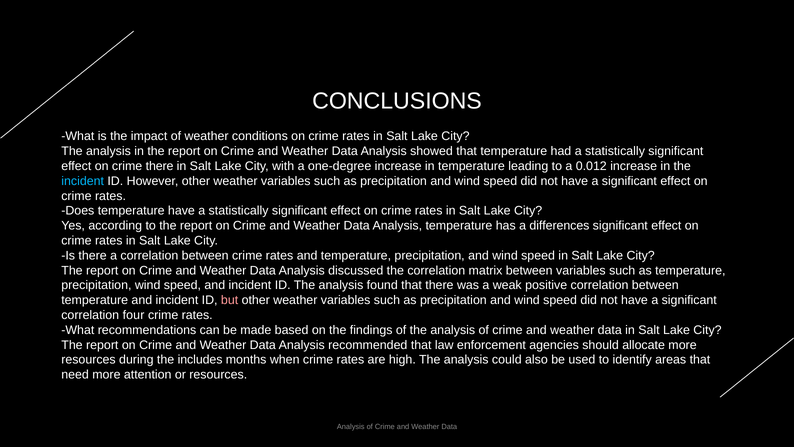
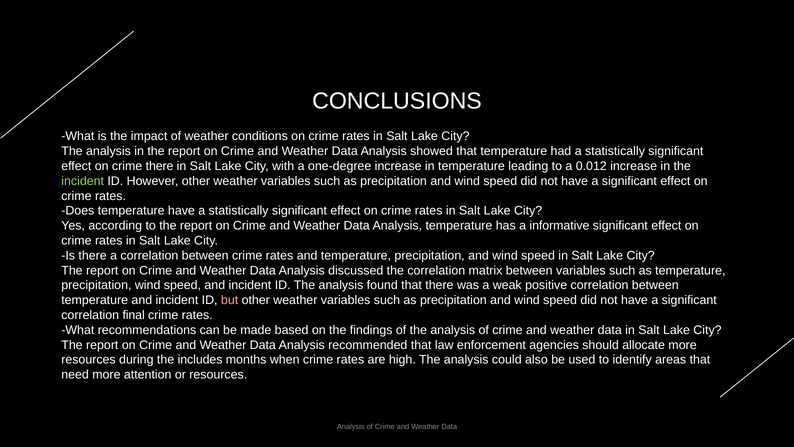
incident colour: light blue -> light green (83, 181)
differences: differences -> informative (559, 226)
four: four -> final (134, 315)
